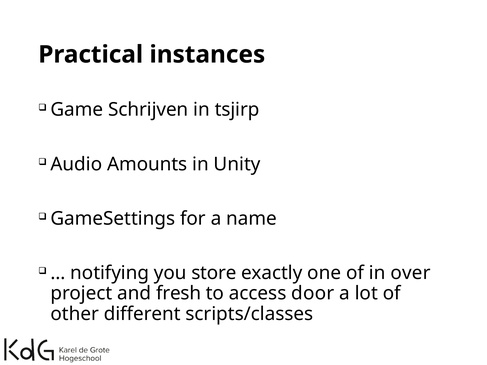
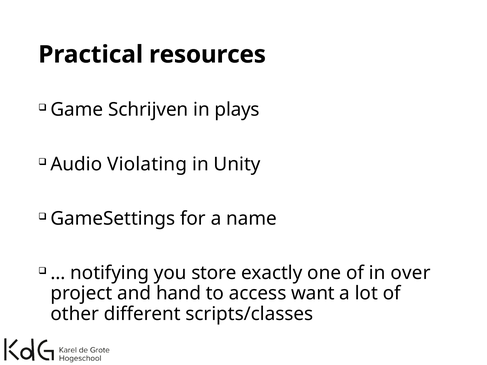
instances: instances -> resources (207, 55)
tsjirp: tsjirp -> plays (237, 110)
Amounts: Amounts -> Violating (147, 164)
fresh: fresh -> hand (179, 294)
door: door -> want (313, 294)
